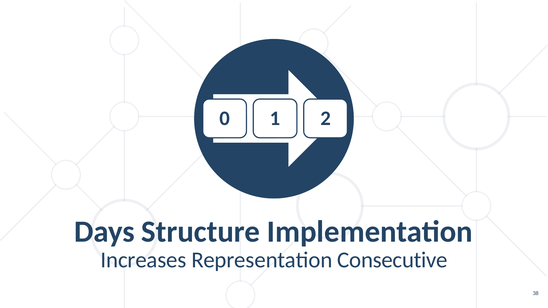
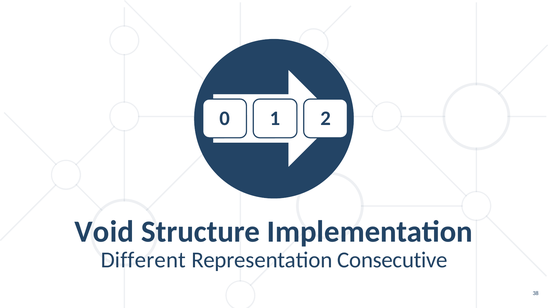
Days: Days -> Void (104, 232)
Increases: Increases -> Different (143, 260)
